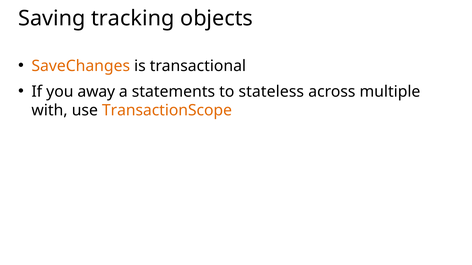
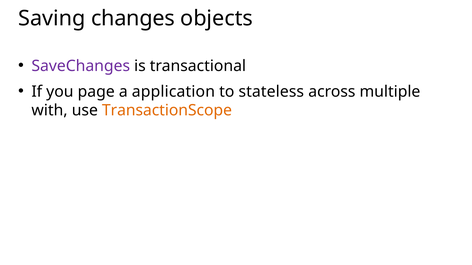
tracking: tracking -> changes (133, 18)
SaveChanges colour: orange -> purple (81, 66)
away: away -> page (96, 92)
statements: statements -> application (173, 92)
